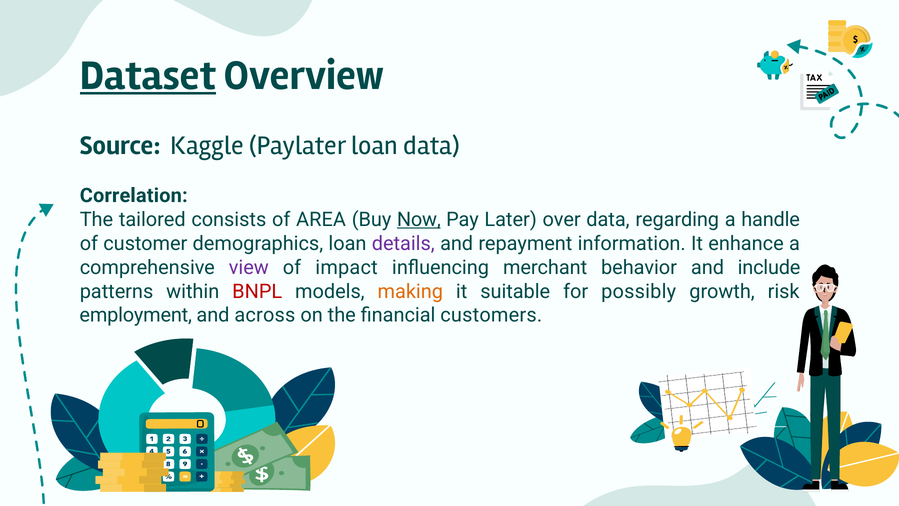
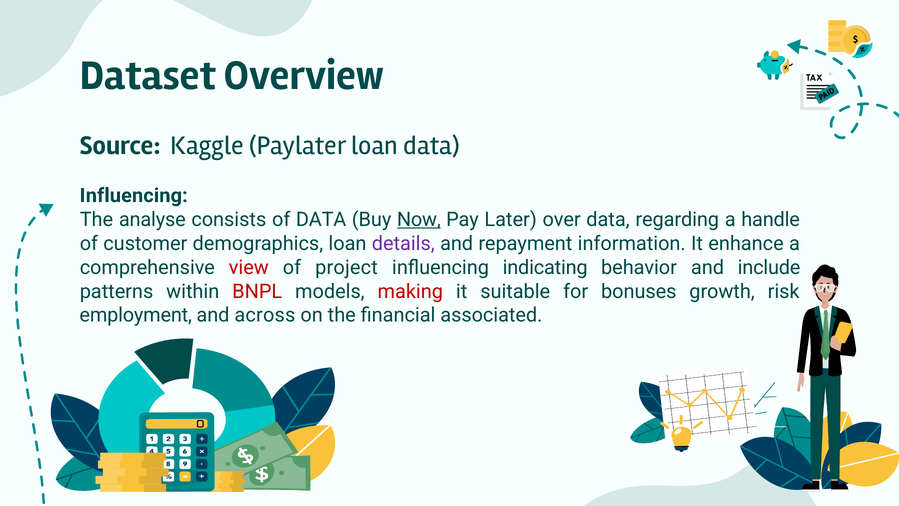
Dataset underline: present -> none (148, 76)
Correlation: Correlation -> Influencing (134, 195)
tailored: tailored -> analyse (152, 219)
of AREA: AREA -> DATA (321, 219)
view colour: purple -> red (249, 267)
impact: impact -> project (347, 267)
merchant: merchant -> indicating (545, 267)
making colour: orange -> red (410, 291)
possibly: possibly -> bonuses (639, 291)
customers: customers -> associated (491, 315)
